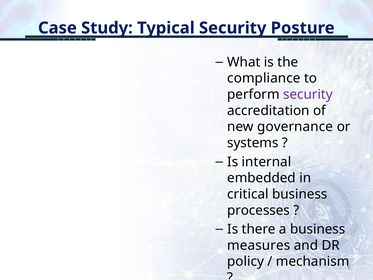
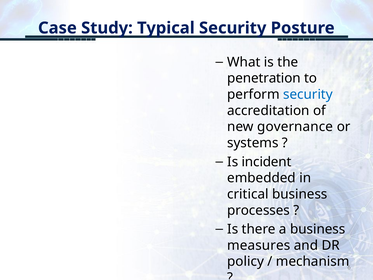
compliance: compliance -> penetration (264, 78)
security colour: purple -> blue (308, 94)
internal: internal -> incident (267, 162)
